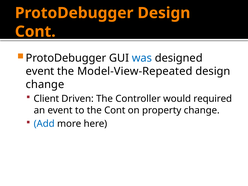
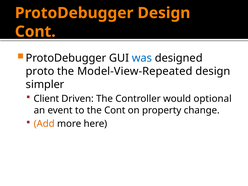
event: event -> proto (40, 71)
change: change -> simpler (45, 84)
required: required -> optional (213, 99)
Add colour: blue -> orange (44, 124)
